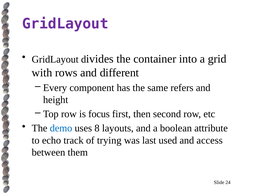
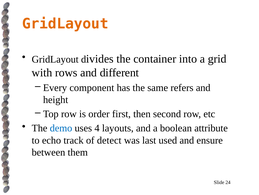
GridLayout colour: purple -> orange (65, 24)
focus: focus -> order (99, 114)
8: 8 -> 4 (97, 128)
trying: trying -> detect (109, 140)
access: access -> ensure (210, 140)
